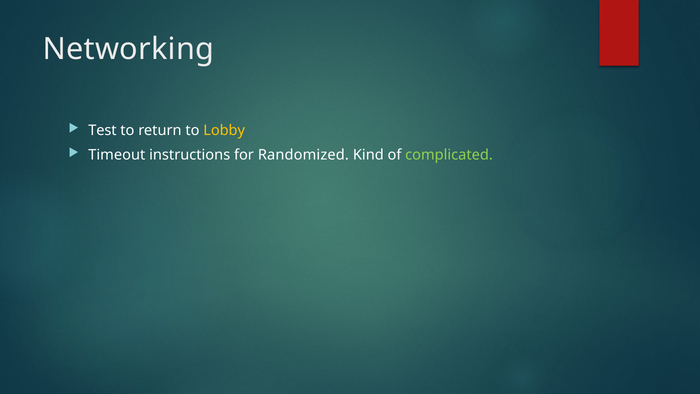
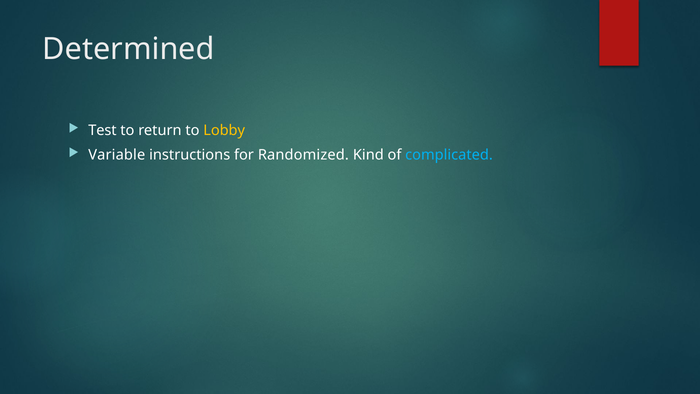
Networking: Networking -> Determined (128, 49)
Timeout: Timeout -> Variable (117, 155)
complicated colour: light green -> light blue (449, 155)
